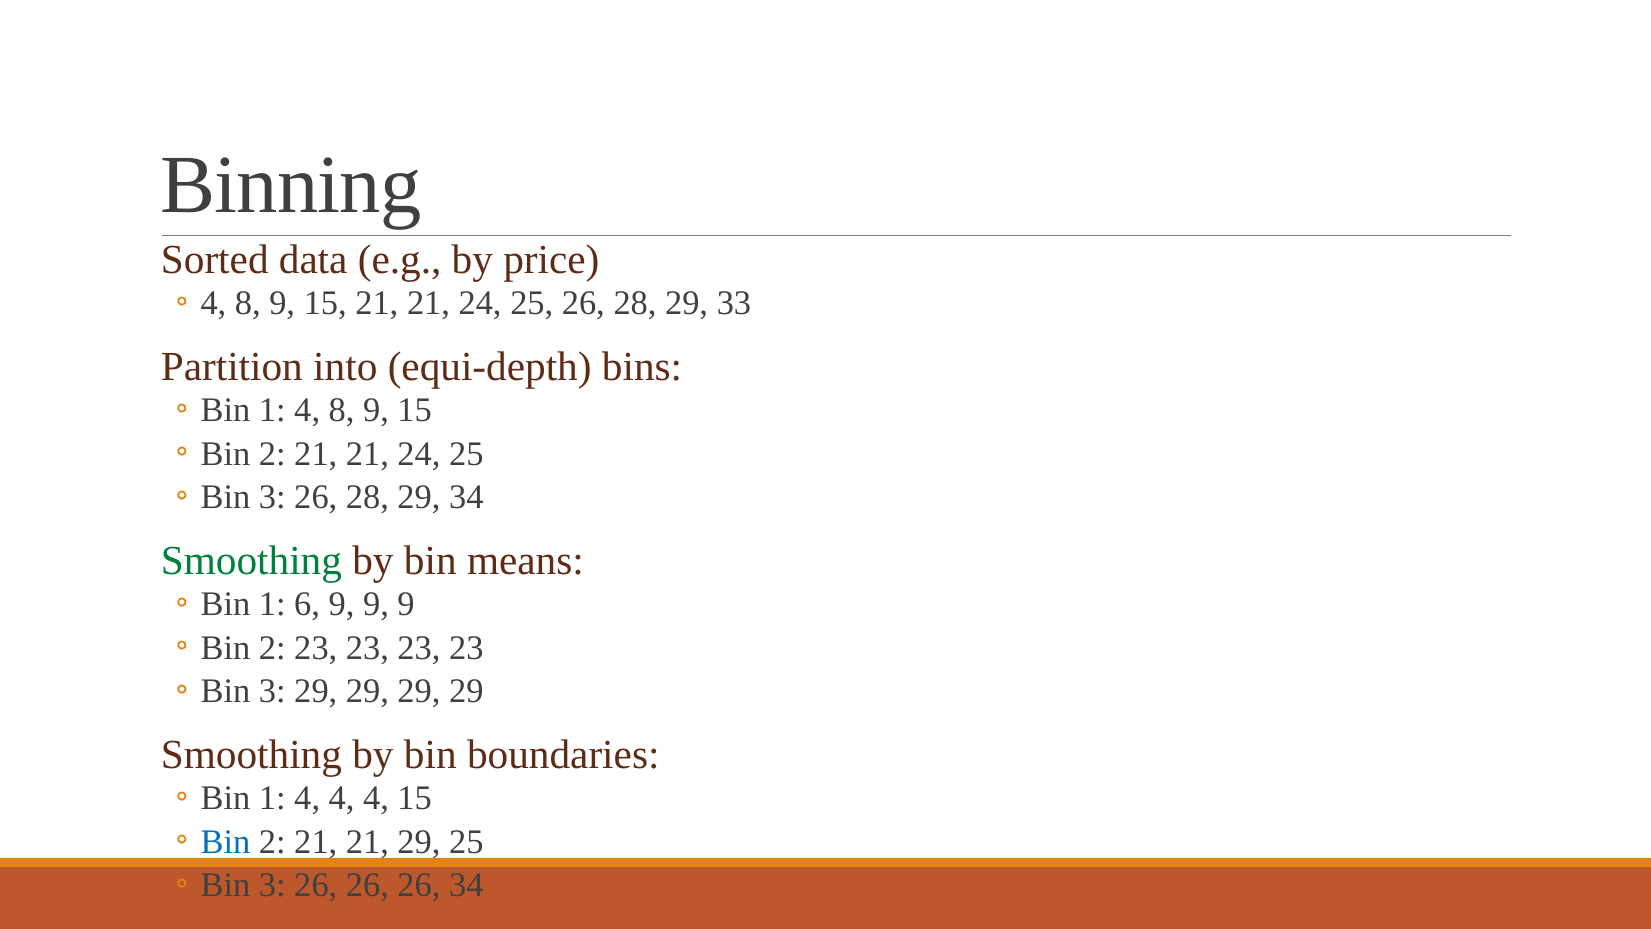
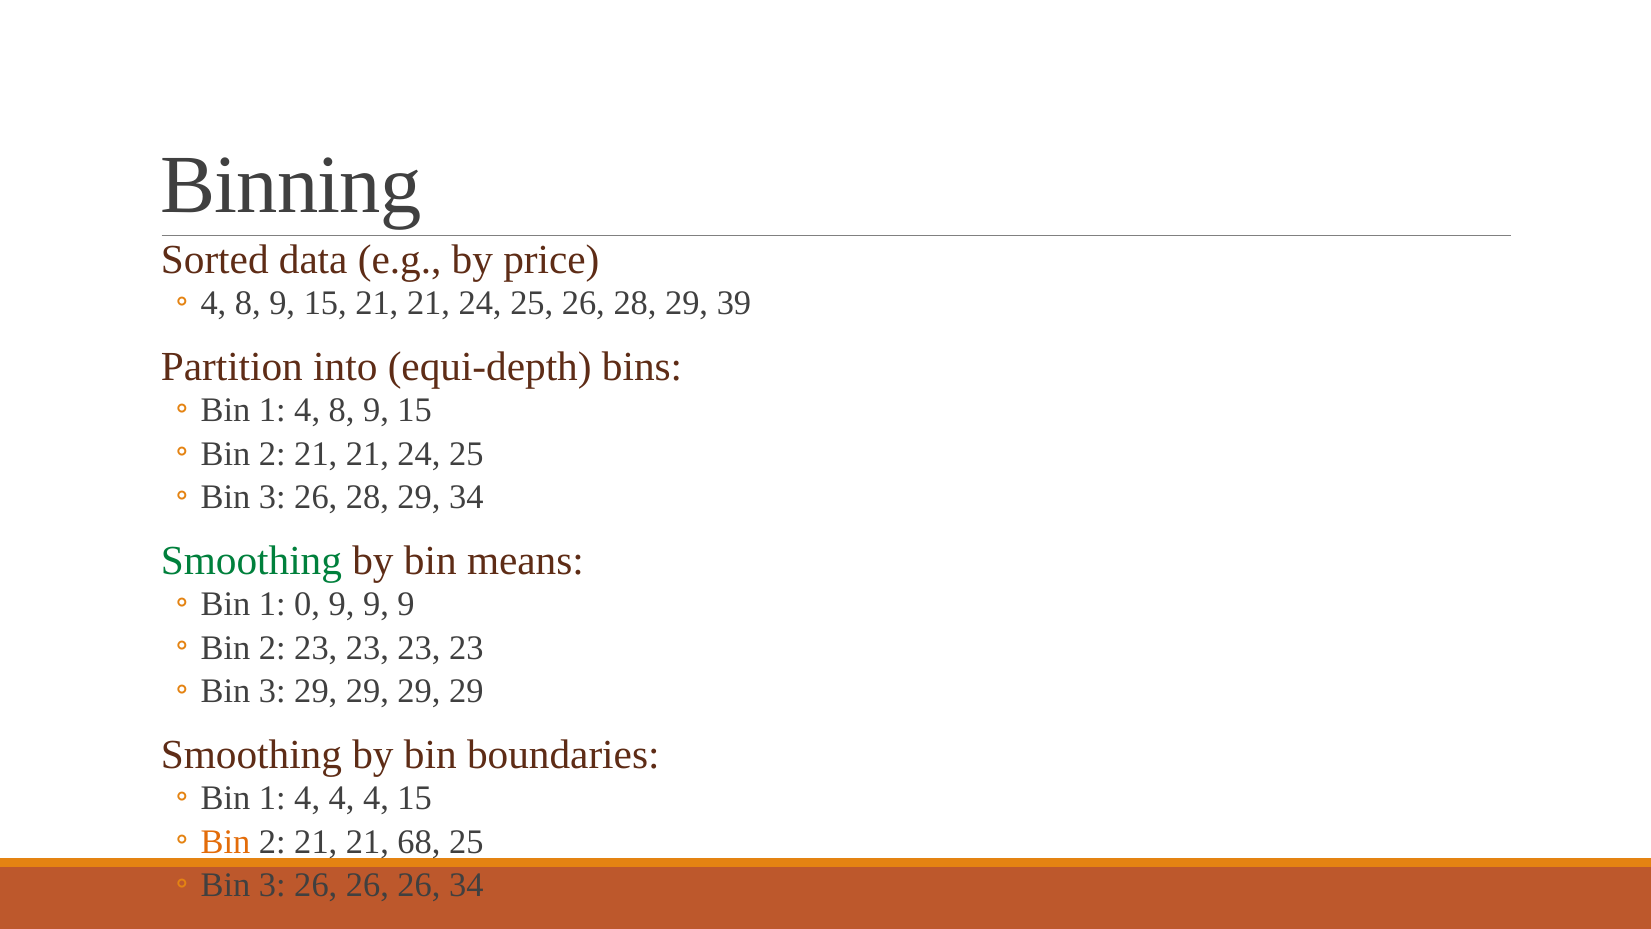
33: 33 -> 39 (734, 303)
6: 6 -> 0 (307, 604)
Bin colour: blue -> orange (225, 841)
21 29: 29 -> 68 (419, 841)
